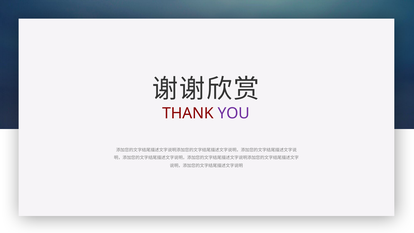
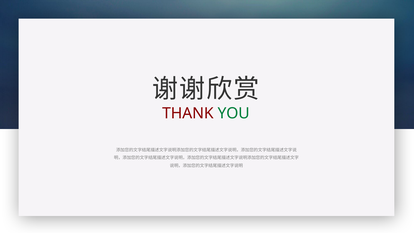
YOU colour: purple -> green (234, 113)
